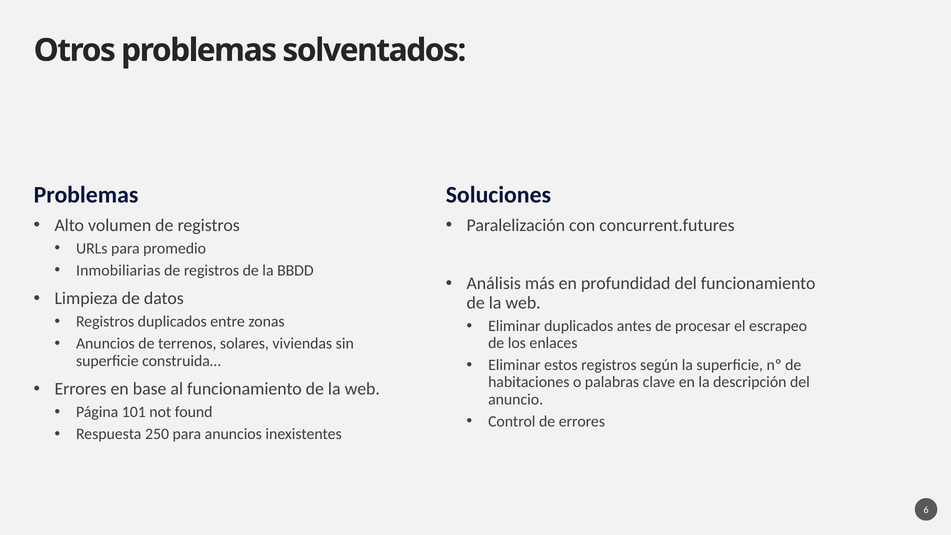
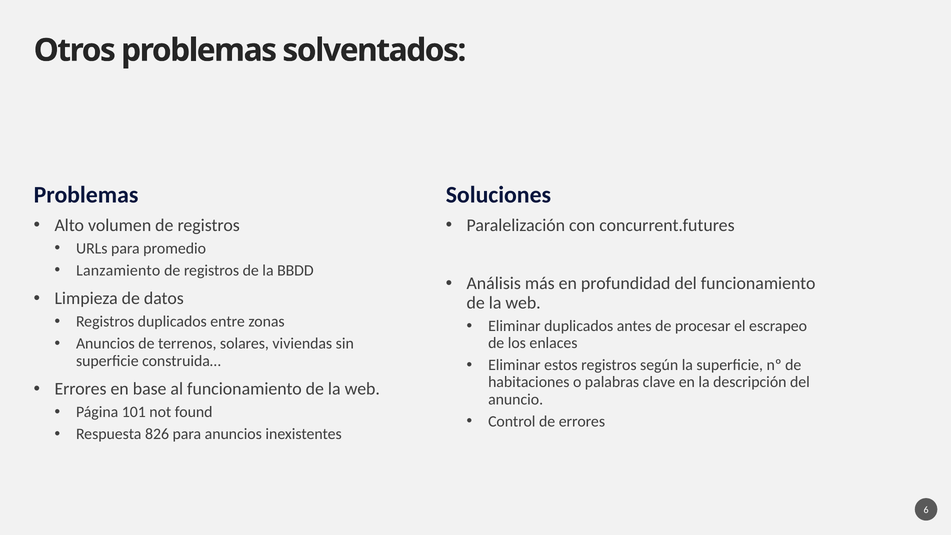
Inmobiliarias: Inmobiliarias -> Lanzamiento (118, 270)
250: 250 -> 826 (157, 434)
